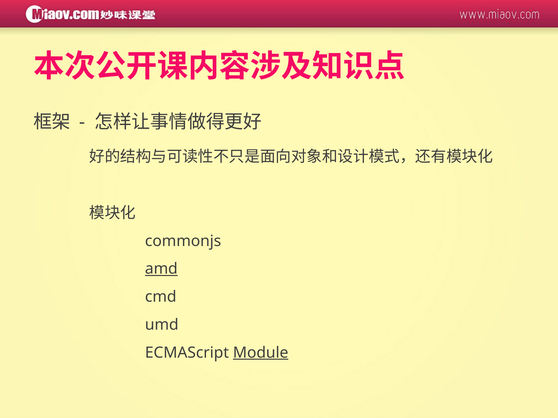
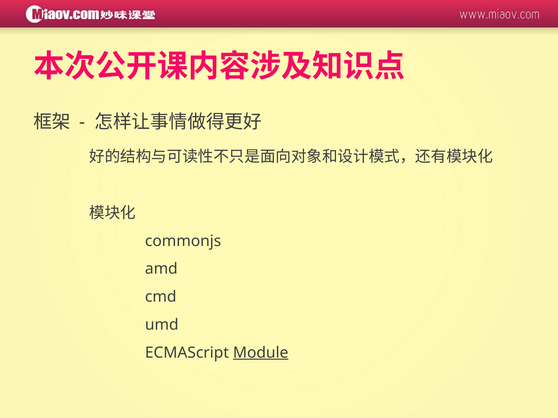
amd underline: present -> none (161, 269)
